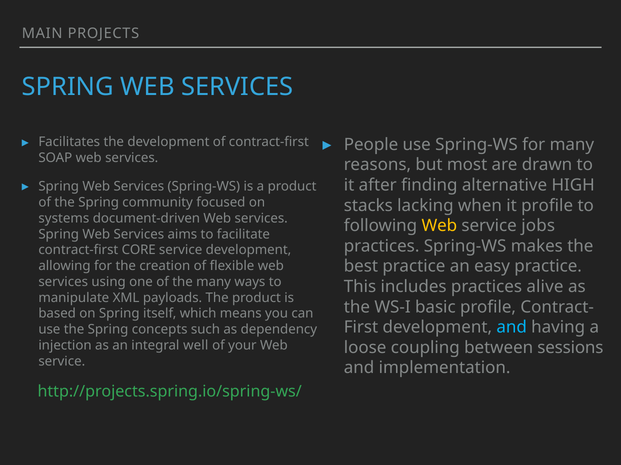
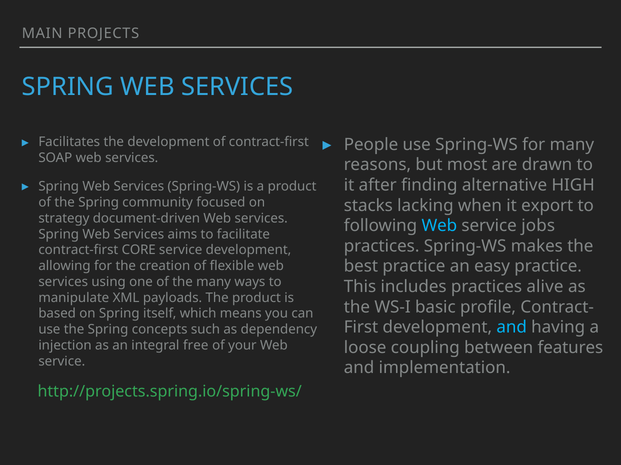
it profile: profile -> export (547, 206)
systems: systems -> strategy (64, 219)
Web colour: yellow -> light blue (439, 226)
well: well -> free (196, 346)
sessions: sessions -> features (570, 348)
